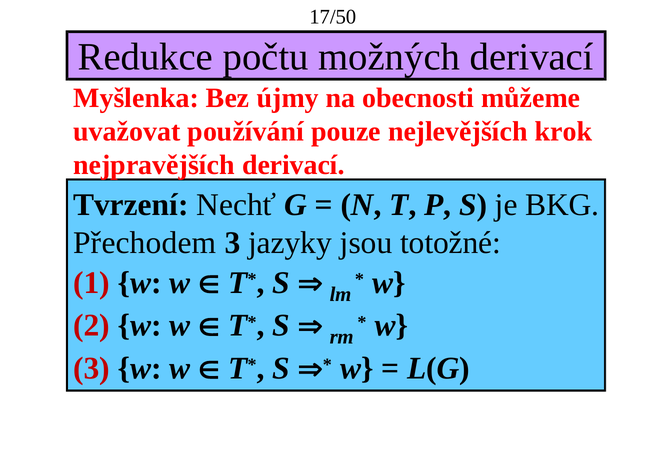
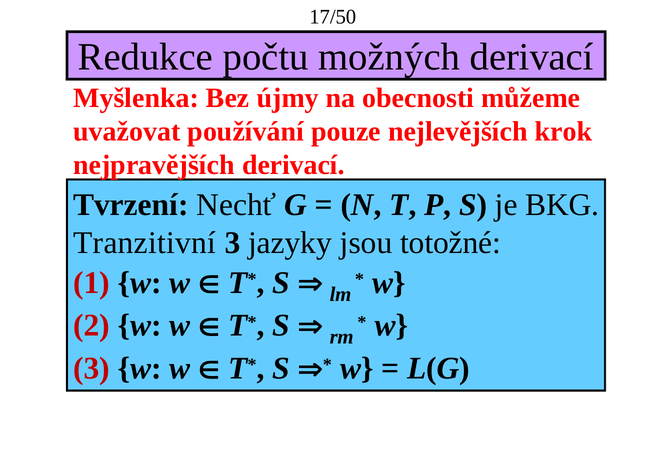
Přechodem: Přechodem -> Tranzitivní (145, 243)
